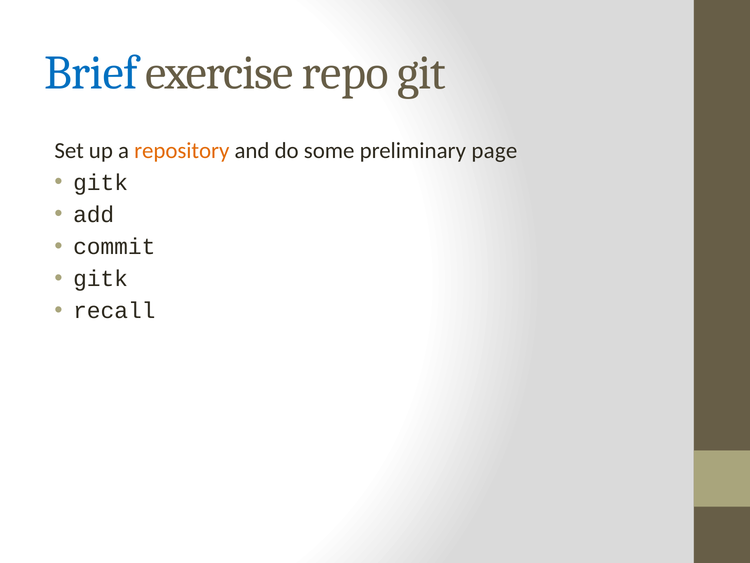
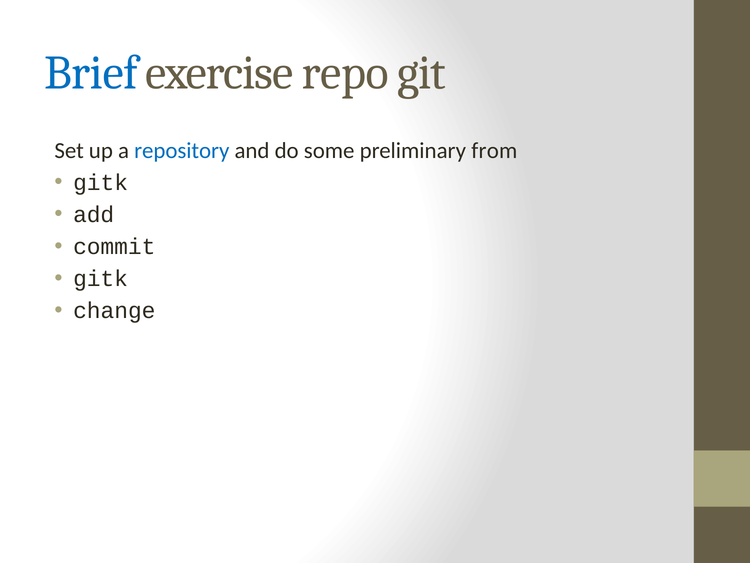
repository colour: orange -> blue (182, 150)
page: page -> from (494, 150)
recall: recall -> change (114, 311)
